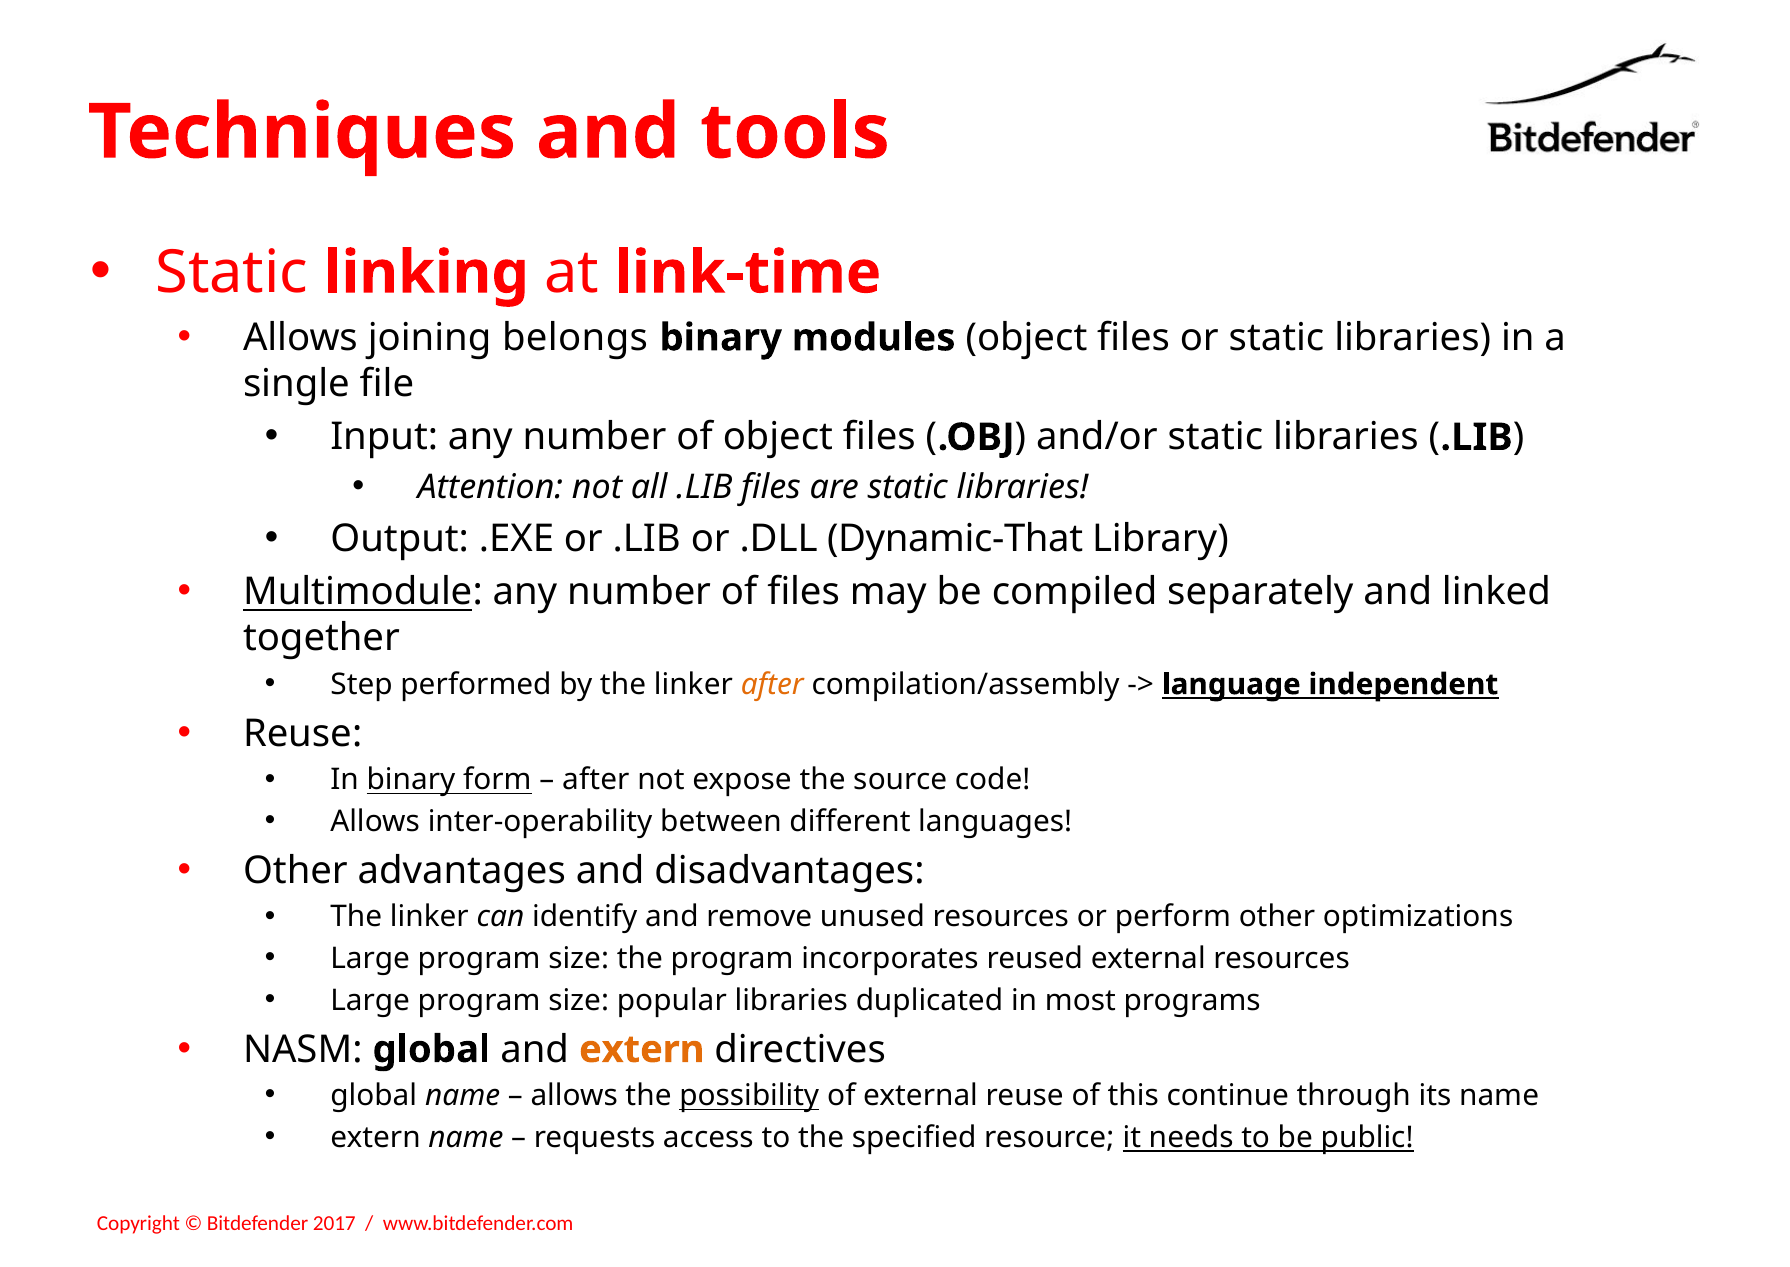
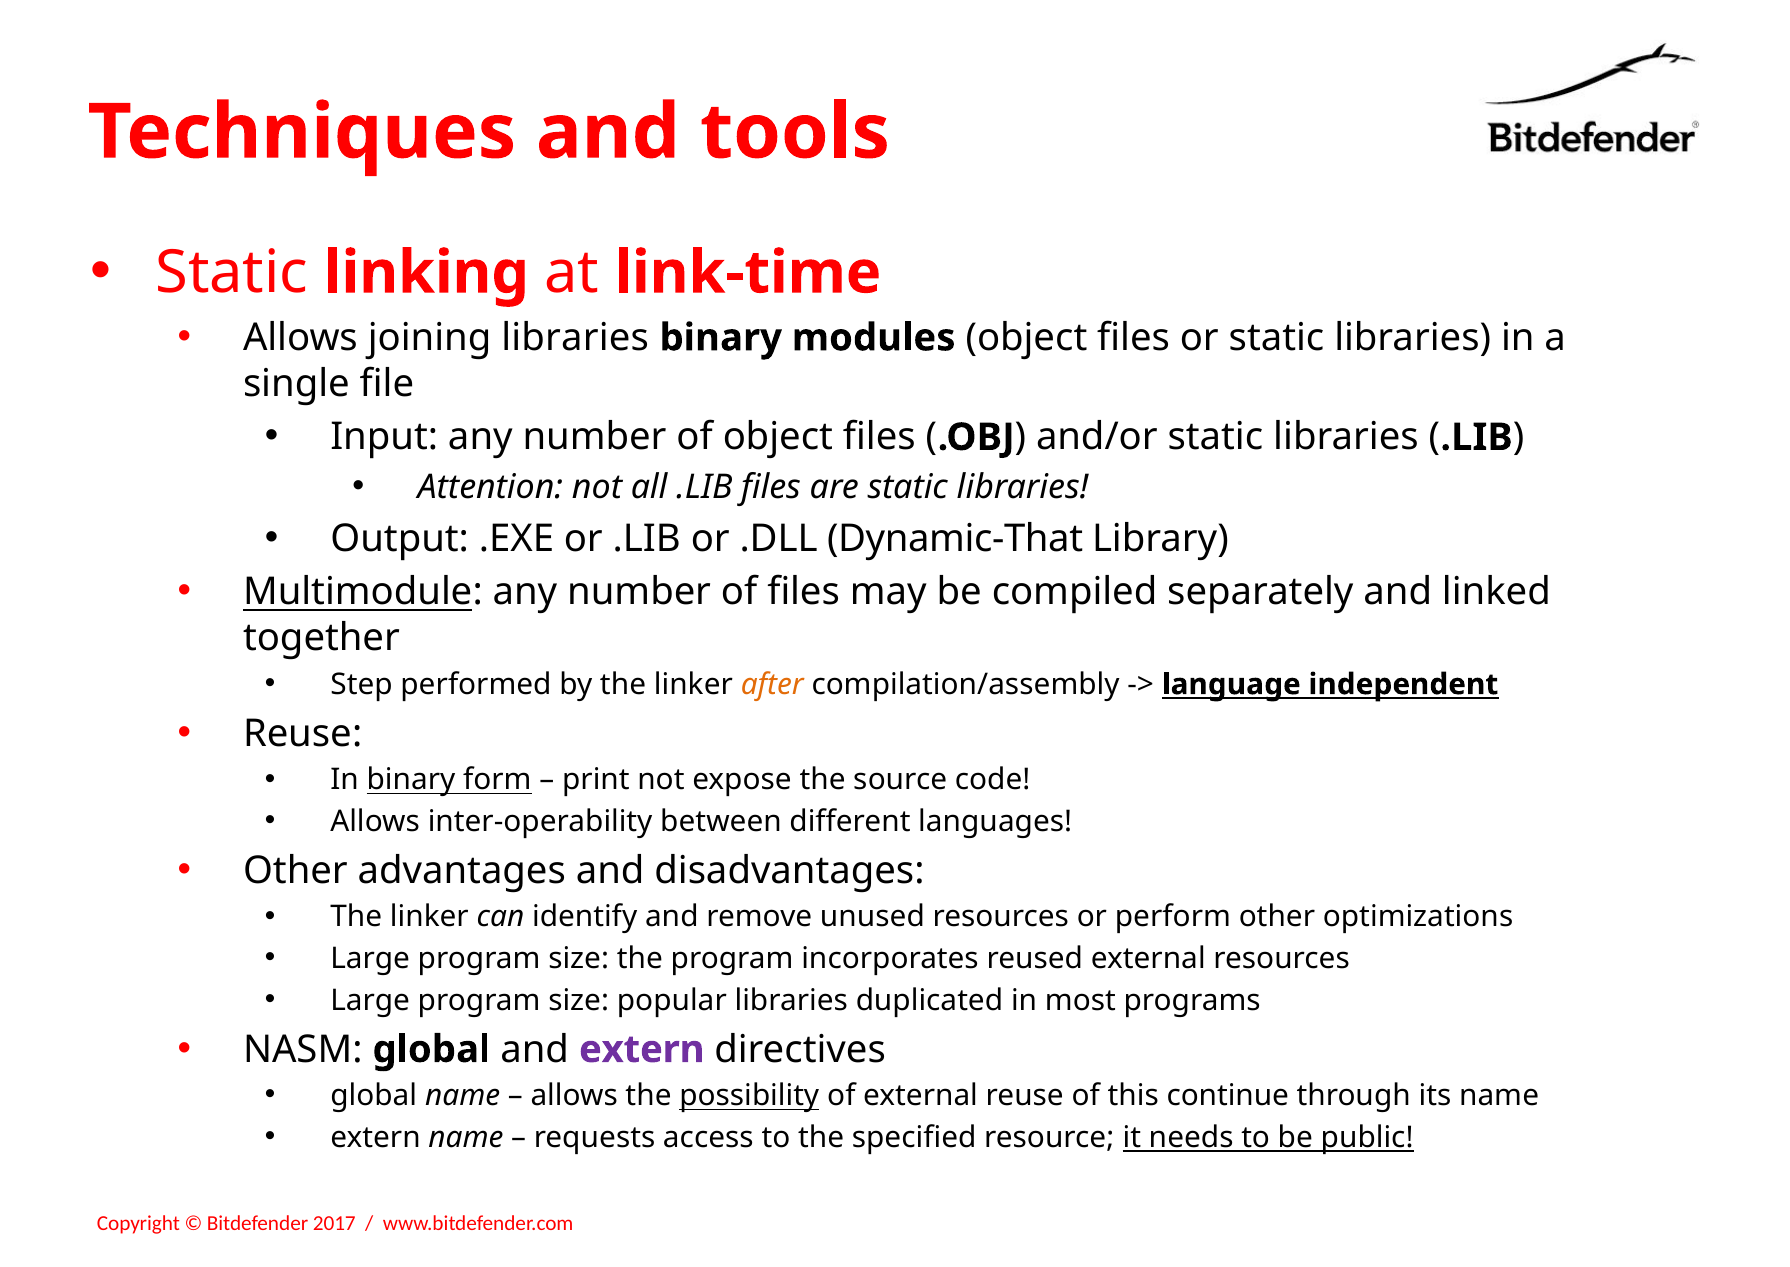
joining belongs: belongs -> libraries (575, 338)
after: after -> print (596, 779)
extern colour: orange -> purple (642, 1049)
